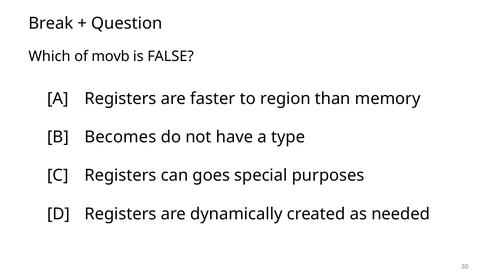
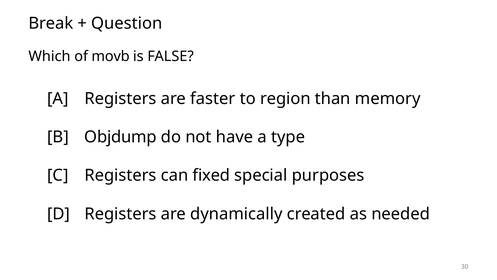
Becomes: Becomes -> Objdump (121, 137)
goes: goes -> fixed (211, 175)
